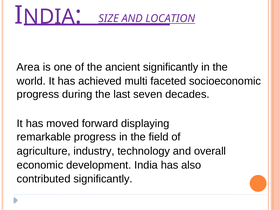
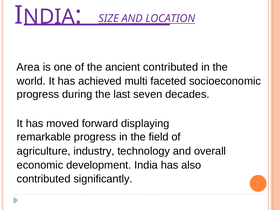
ancient significantly: significantly -> contributed (171, 67)
